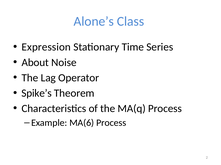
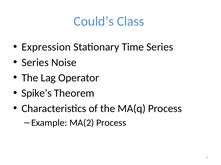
Alone’s: Alone’s -> Could’s (94, 21)
About: About -> Series (35, 63)
MA(6: MA(6 -> MA(2 (82, 123)
